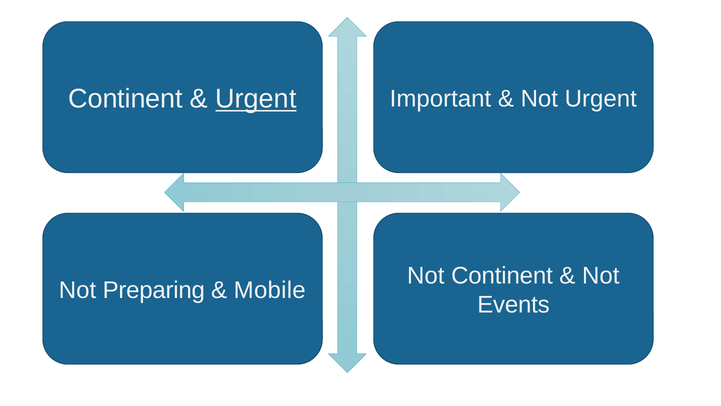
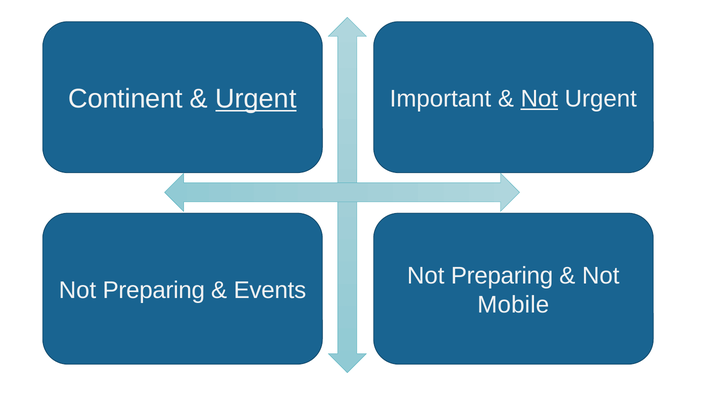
Not underline: none -> present (539, 99)
Continent: Continent -> Preparing (502, 276)
Mobile: Mobile -> Events (270, 290)
Events: Events -> Mobile (513, 304)
